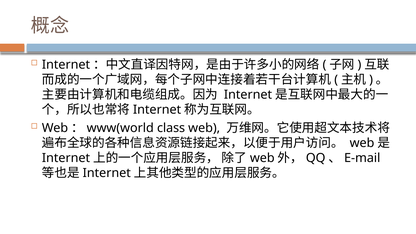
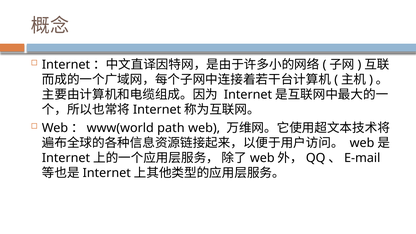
class: class -> path (171, 128)
